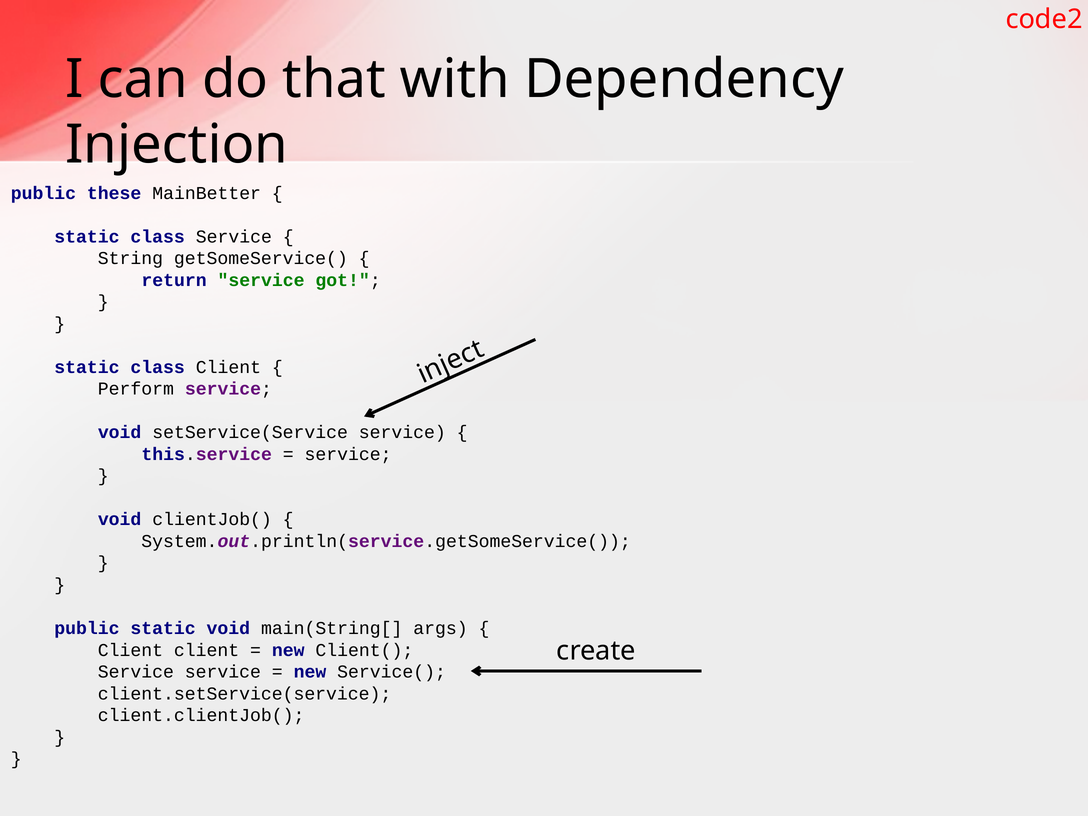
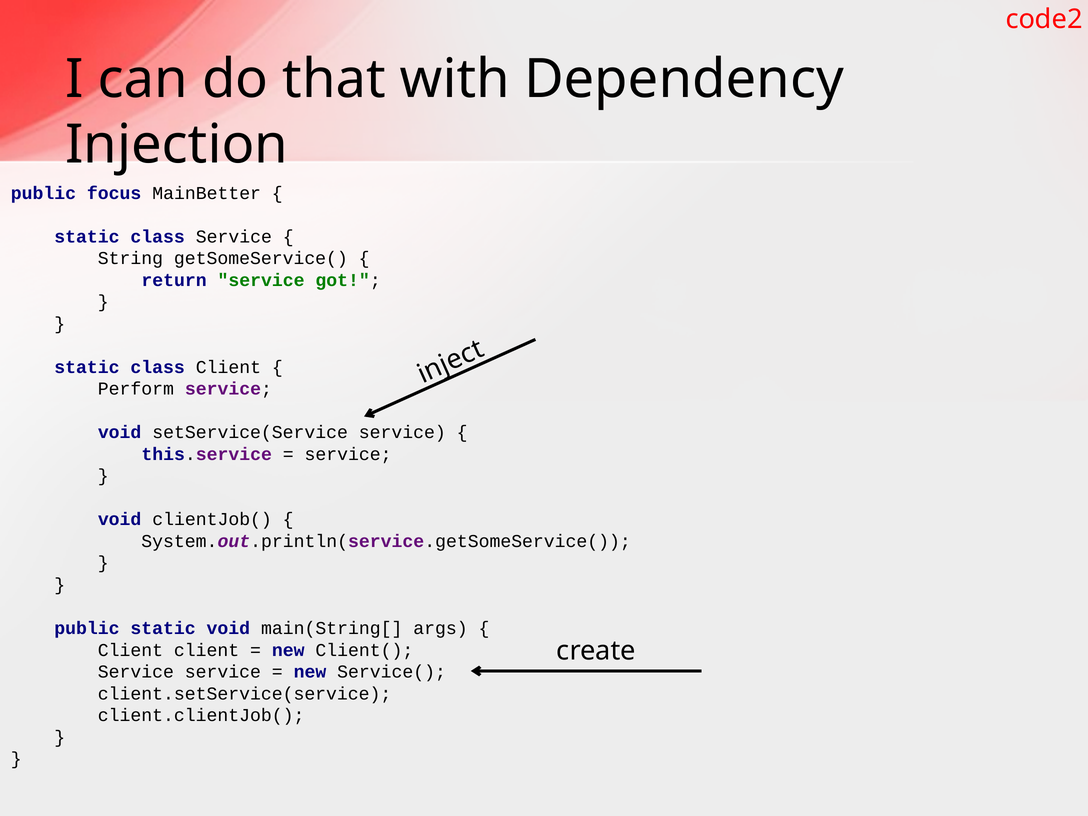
these: these -> focus (114, 193)
